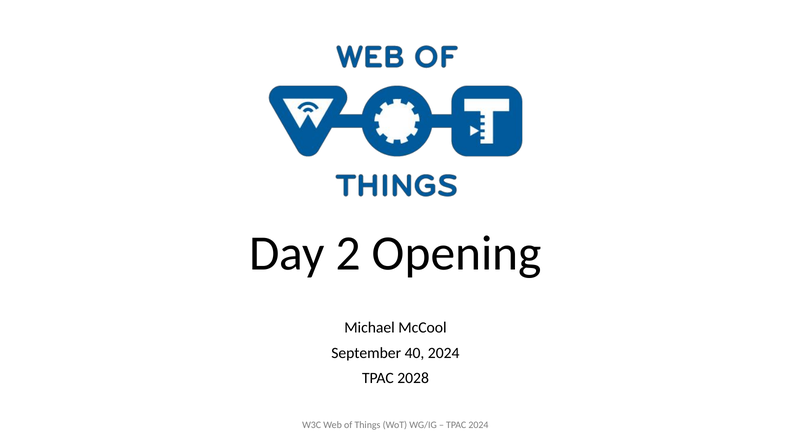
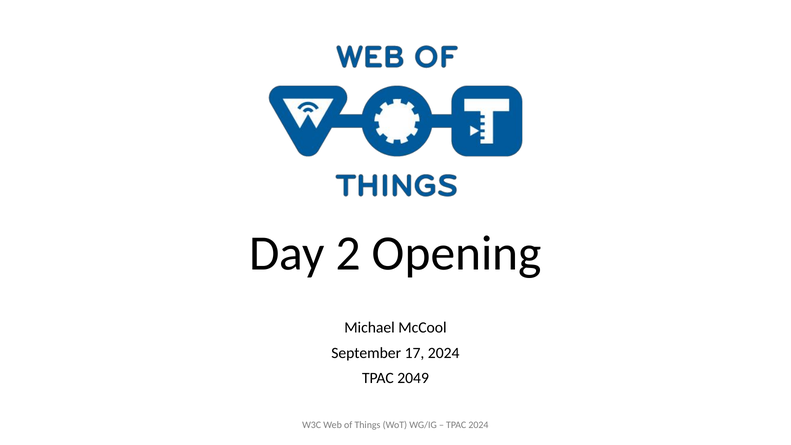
40: 40 -> 17 (414, 353)
2028: 2028 -> 2049 (413, 378)
